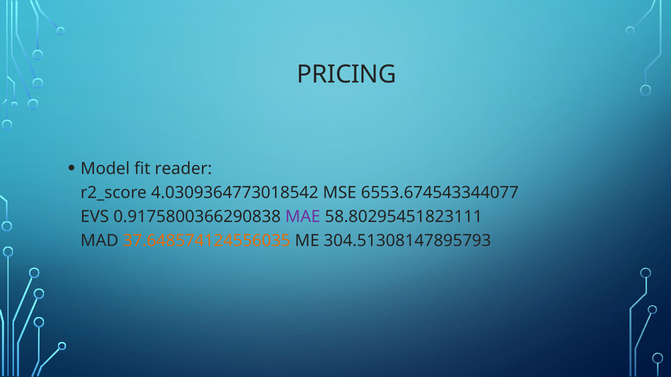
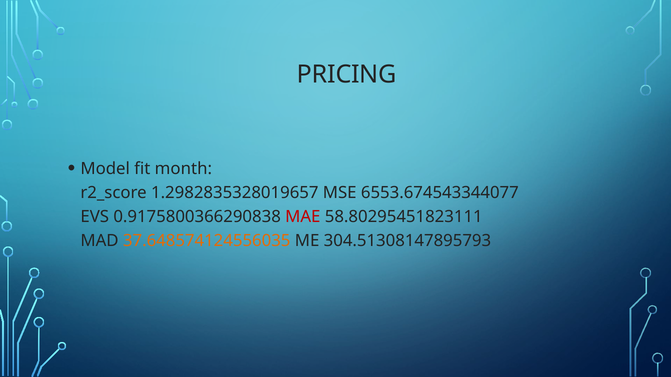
reader: reader -> month (183, 169)
4.0309364773018542: 4.0309364773018542 -> 1.2982835328019657 (235, 193)
MAE colour: purple -> red (303, 217)
